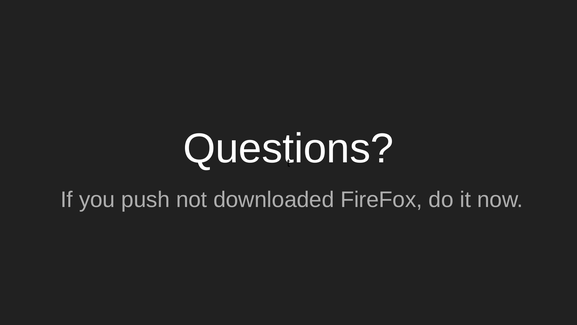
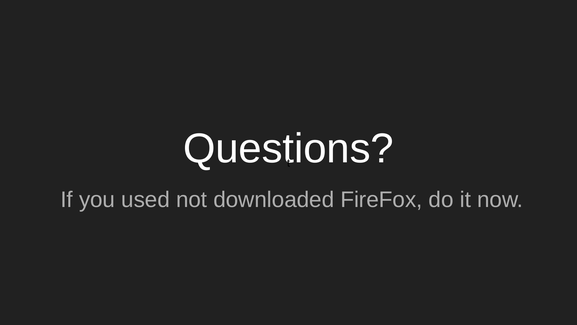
push: push -> used (146, 200)
